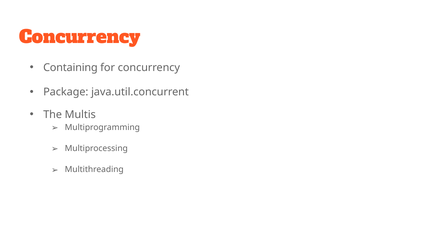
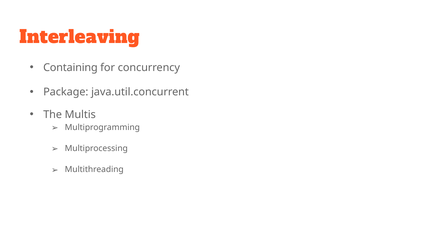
Concurrency: Concurrency -> Interleaving (80, 37)
